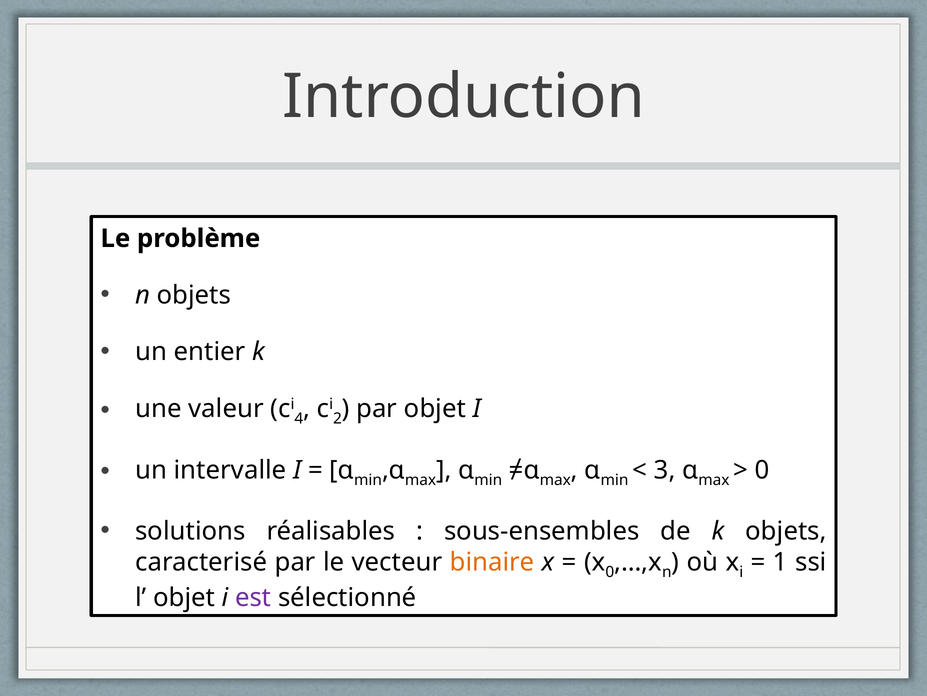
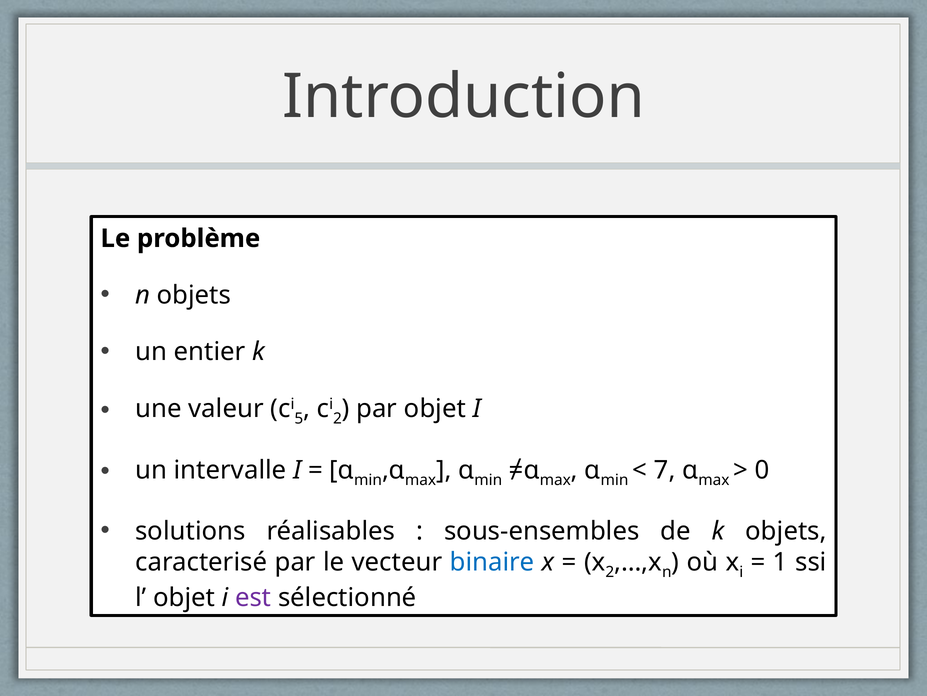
4: 4 -> 5 (299, 418)
3: 3 -> 7 (665, 469)
binaire colour: orange -> blue (492, 562)
x 0: 0 -> 2 (610, 572)
